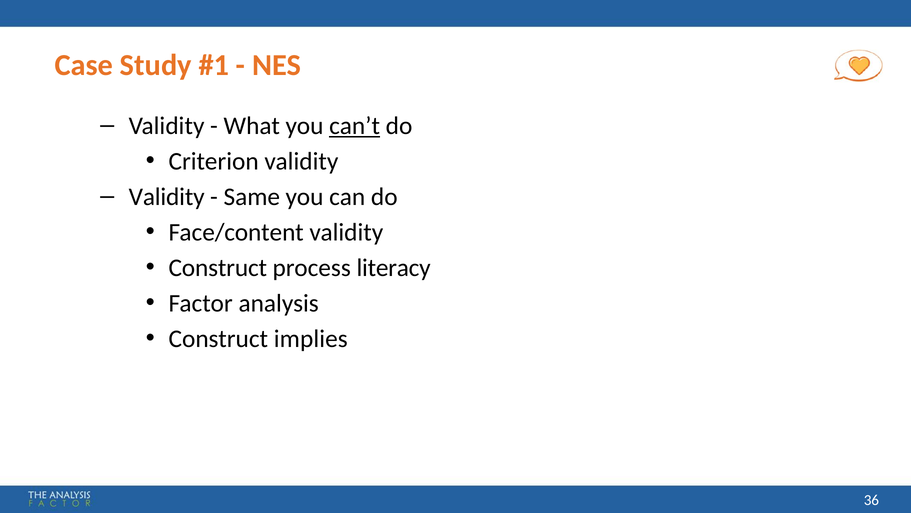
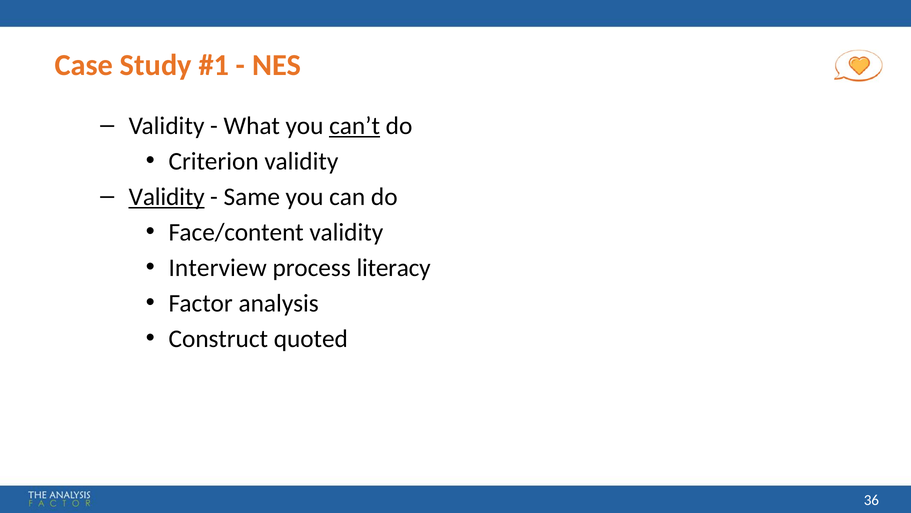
Validity underline: none -> present (167, 197)
Construct: Construct -> Interview (218, 268)
implies: implies -> quoted (311, 339)
